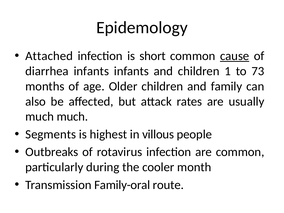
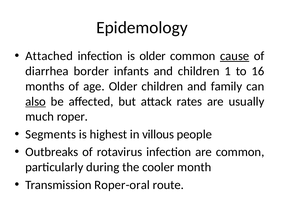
is short: short -> older (153, 56)
diarrhea infants: infants -> border (91, 71)
73: 73 -> 16 (258, 71)
also underline: none -> present (36, 101)
much much: much -> roper (72, 117)
Family-oral: Family-oral -> Roper-oral (122, 185)
